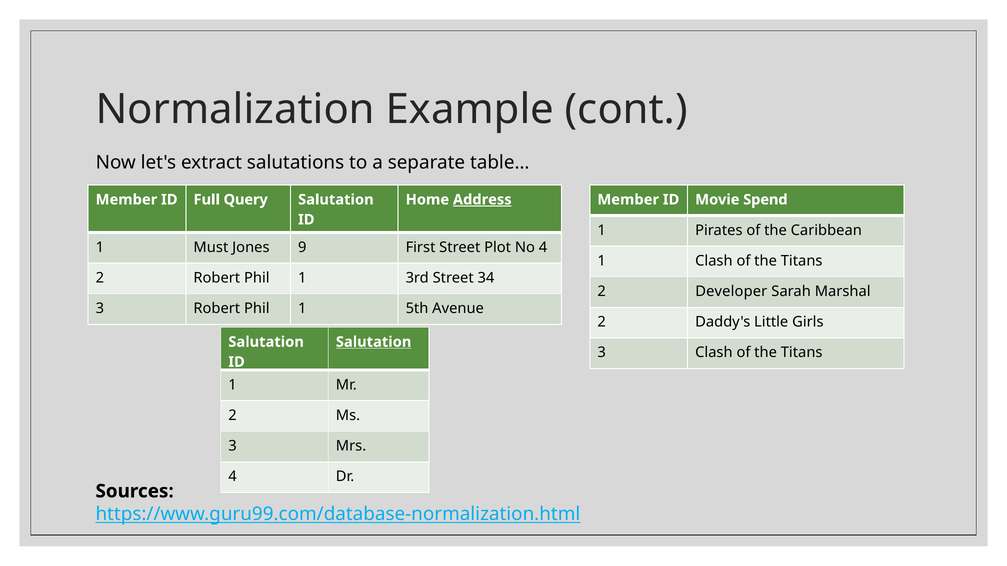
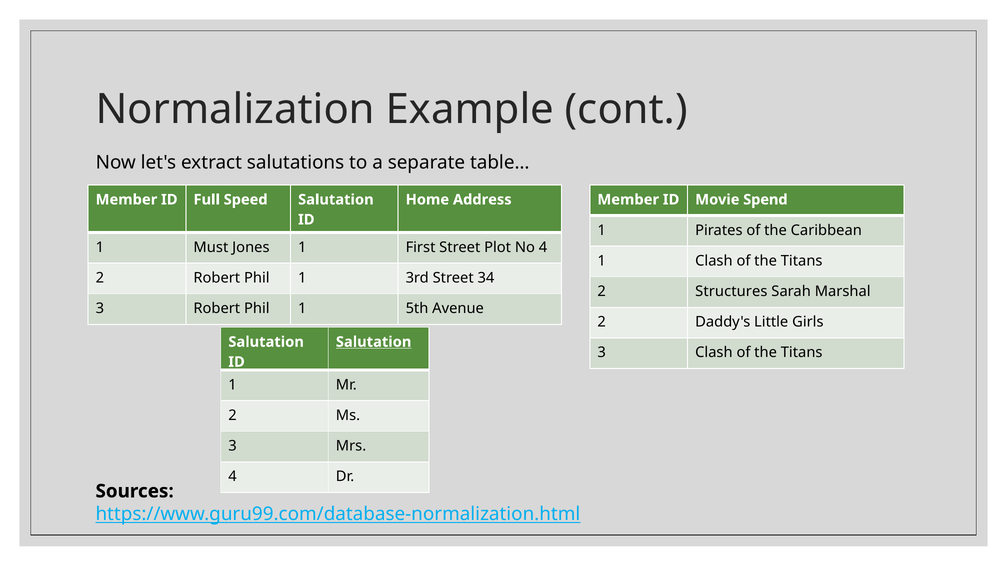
Query: Query -> Speed (246, 200)
Address underline: present -> none (482, 200)
Jones 9: 9 -> 1 (302, 247)
Developer: Developer -> Structures (731, 292)
